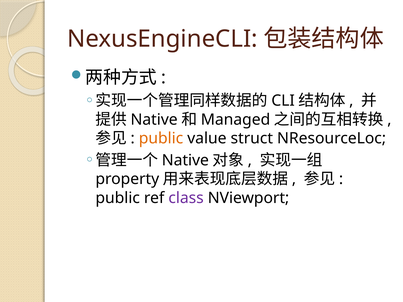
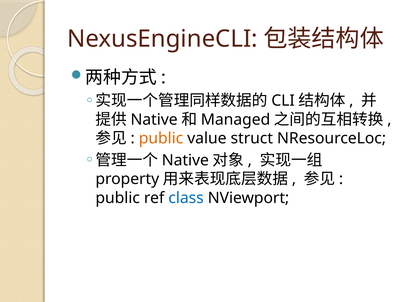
class colour: purple -> blue (186, 198)
